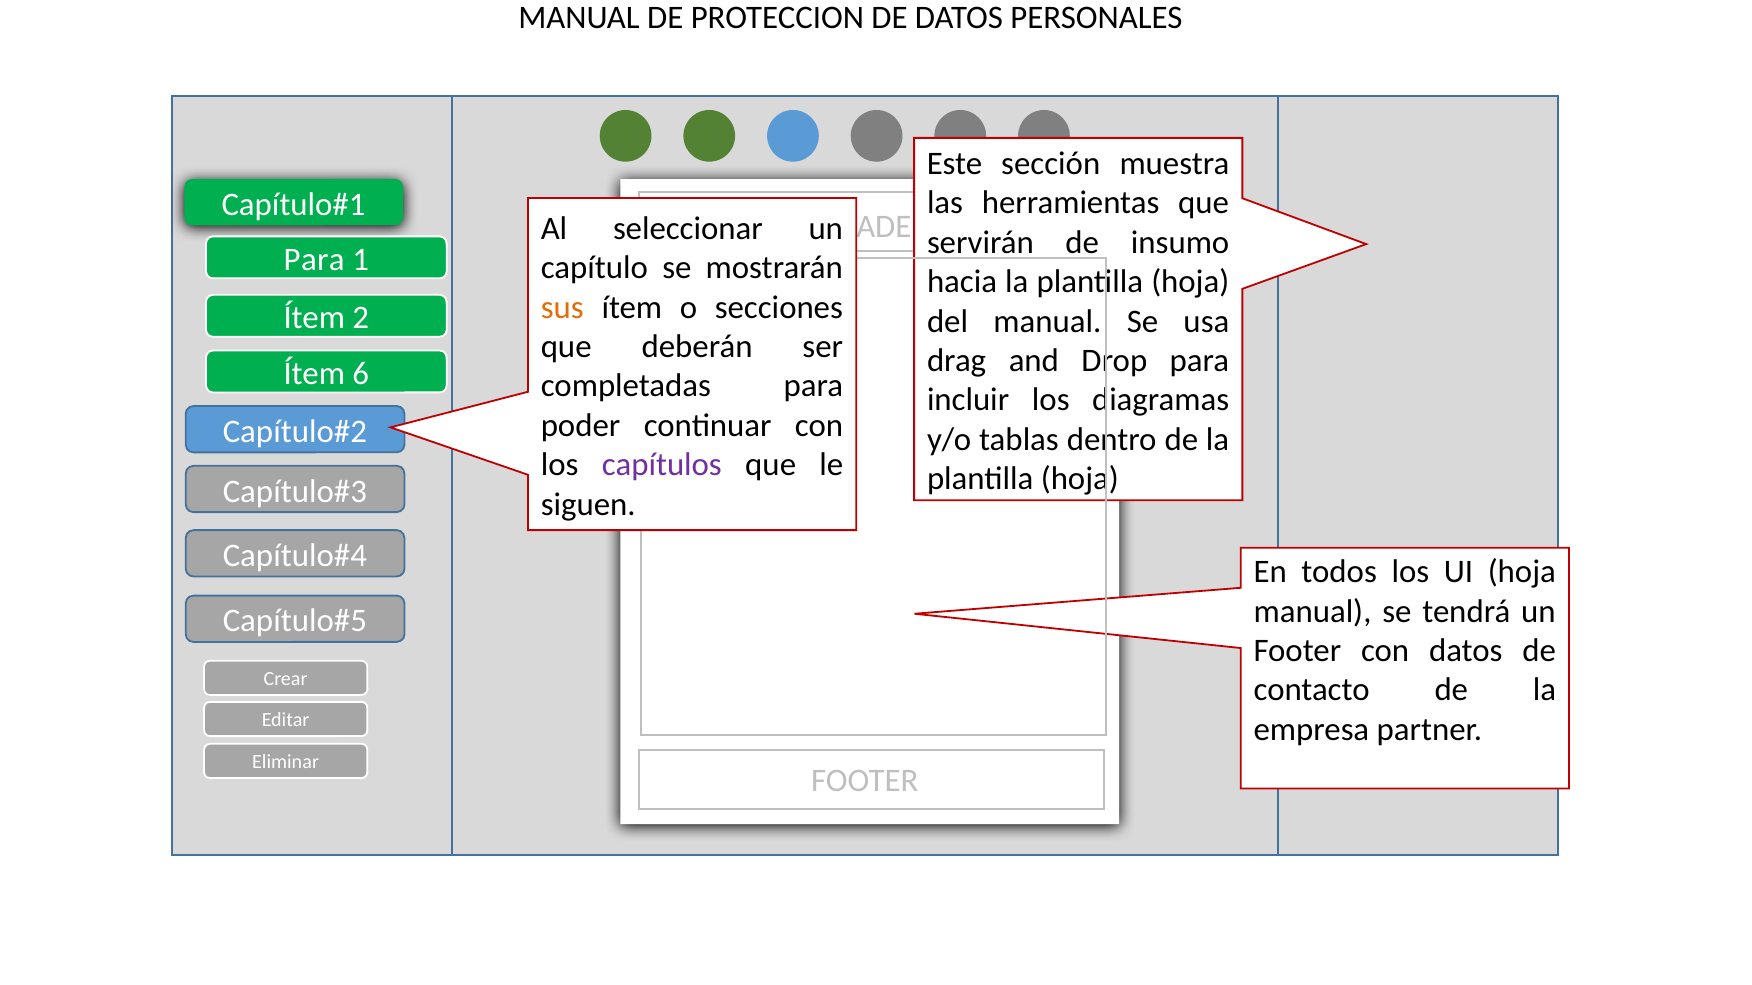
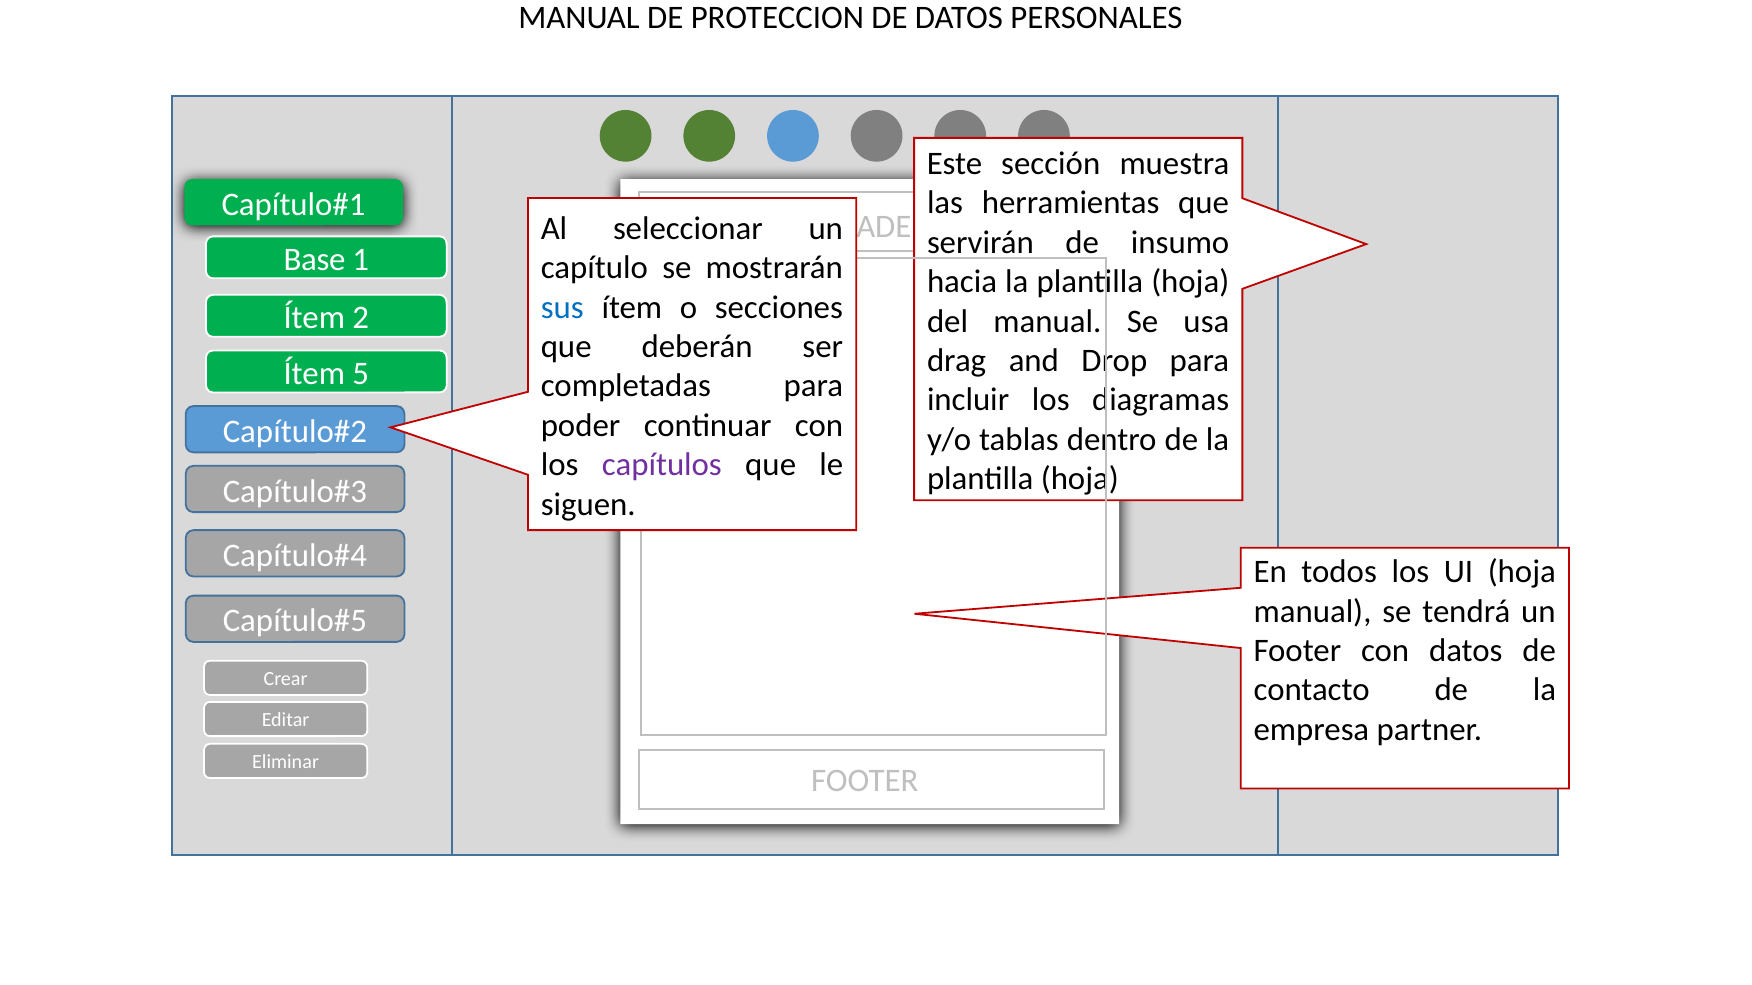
Para: Para -> Base (314, 260)
sus colour: orange -> blue (562, 307)
6: 6 -> 5 (361, 374)
